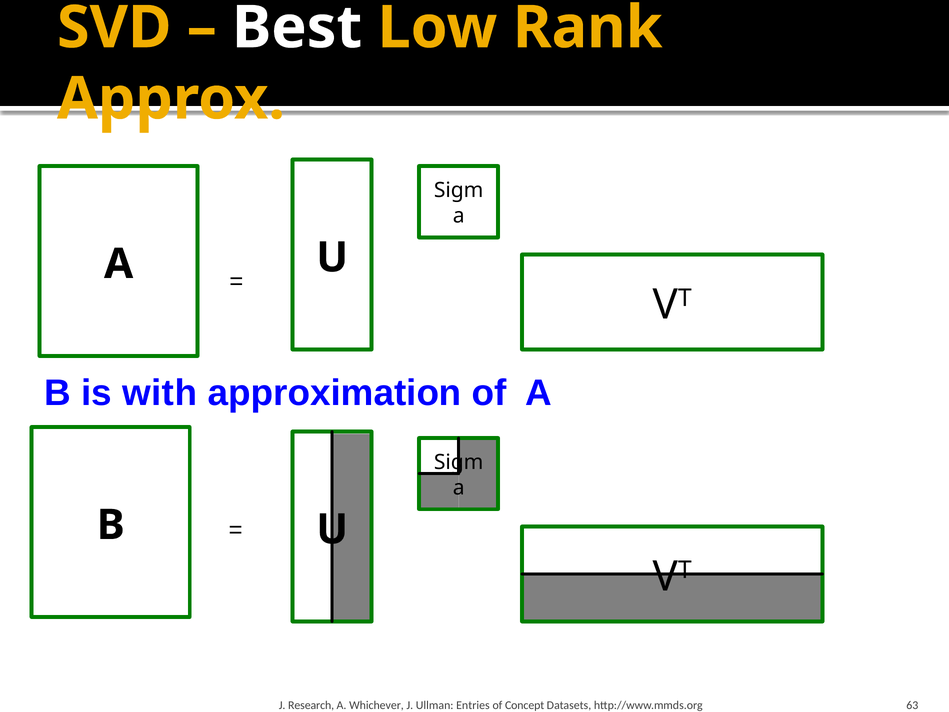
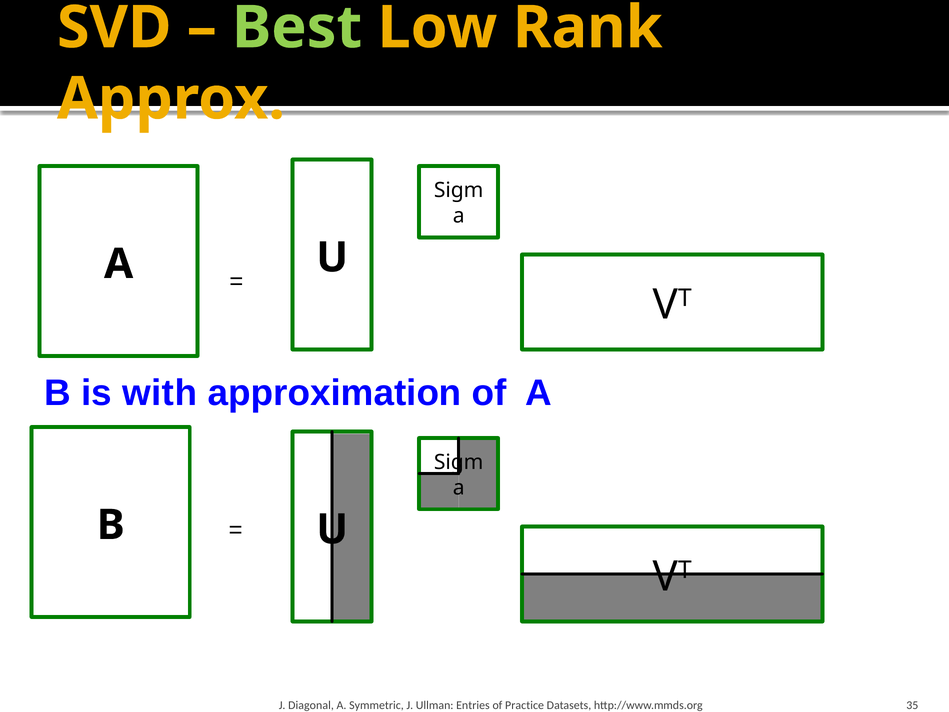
Best colour: white -> light green (297, 28)
Research: Research -> Diagonal (311, 705)
Whichever: Whichever -> Symmetric (376, 705)
Concept: Concept -> Practice (525, 705)
63: 63 -> 35 (912, 705)
